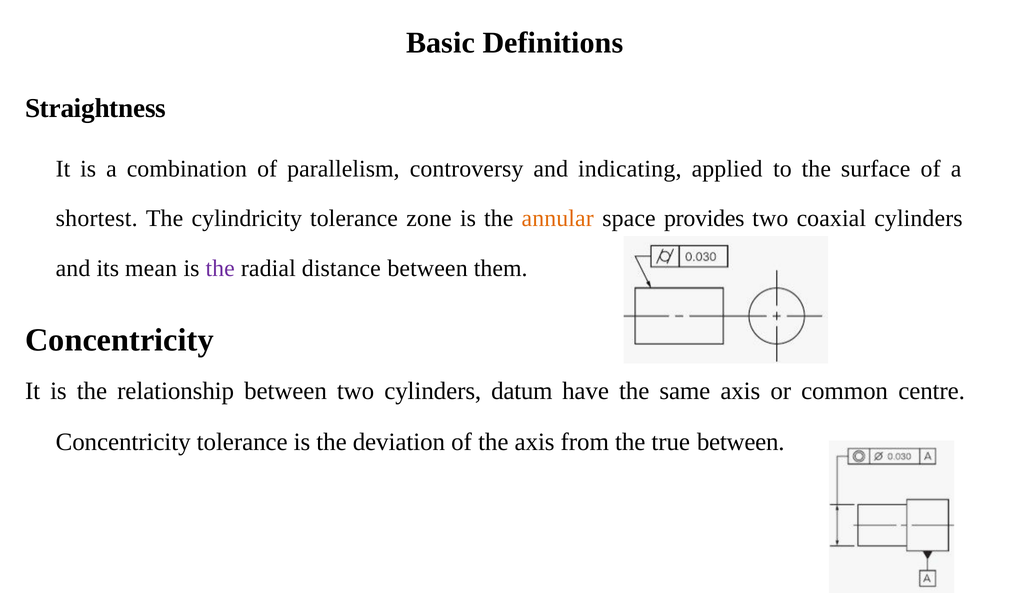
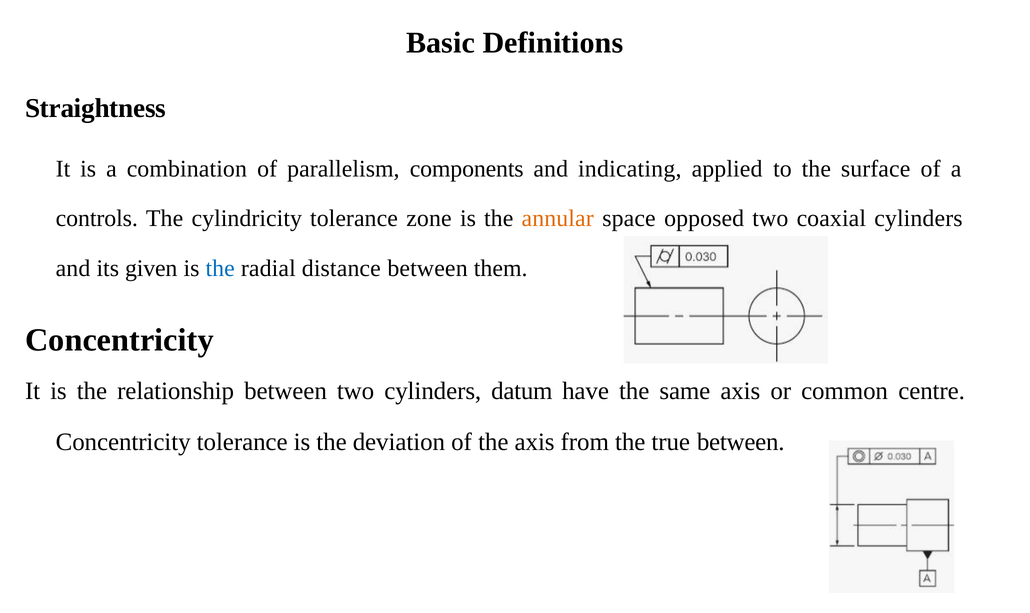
controversy: controversy -> components (467, 169)
shortest: shortest -> controls (97, 218)
provides: provides -> opposed (704, 218)
mean: mean -> given (151, 268)
the colour: purple -> blue (220, 268)
